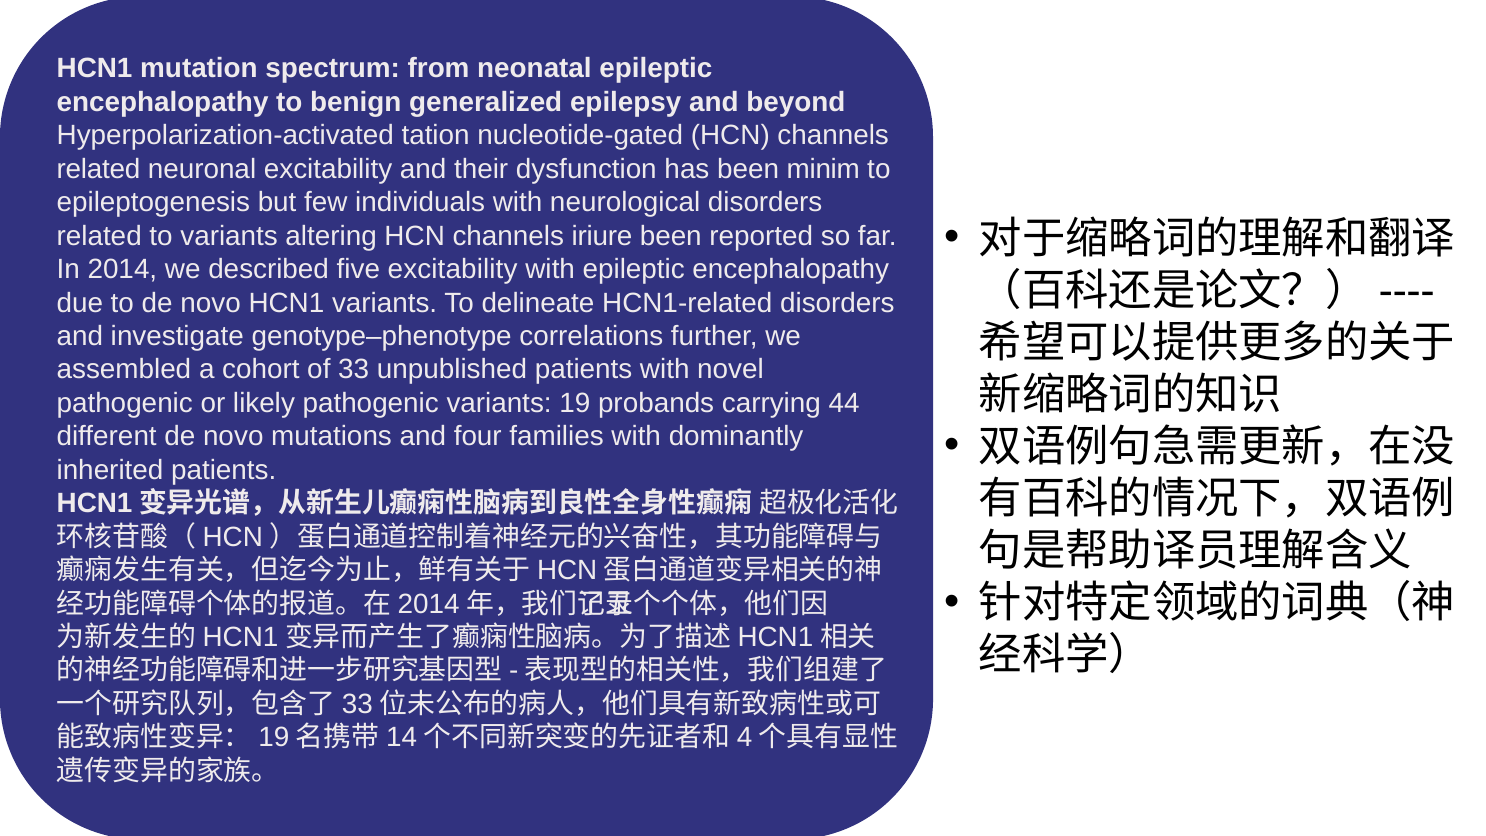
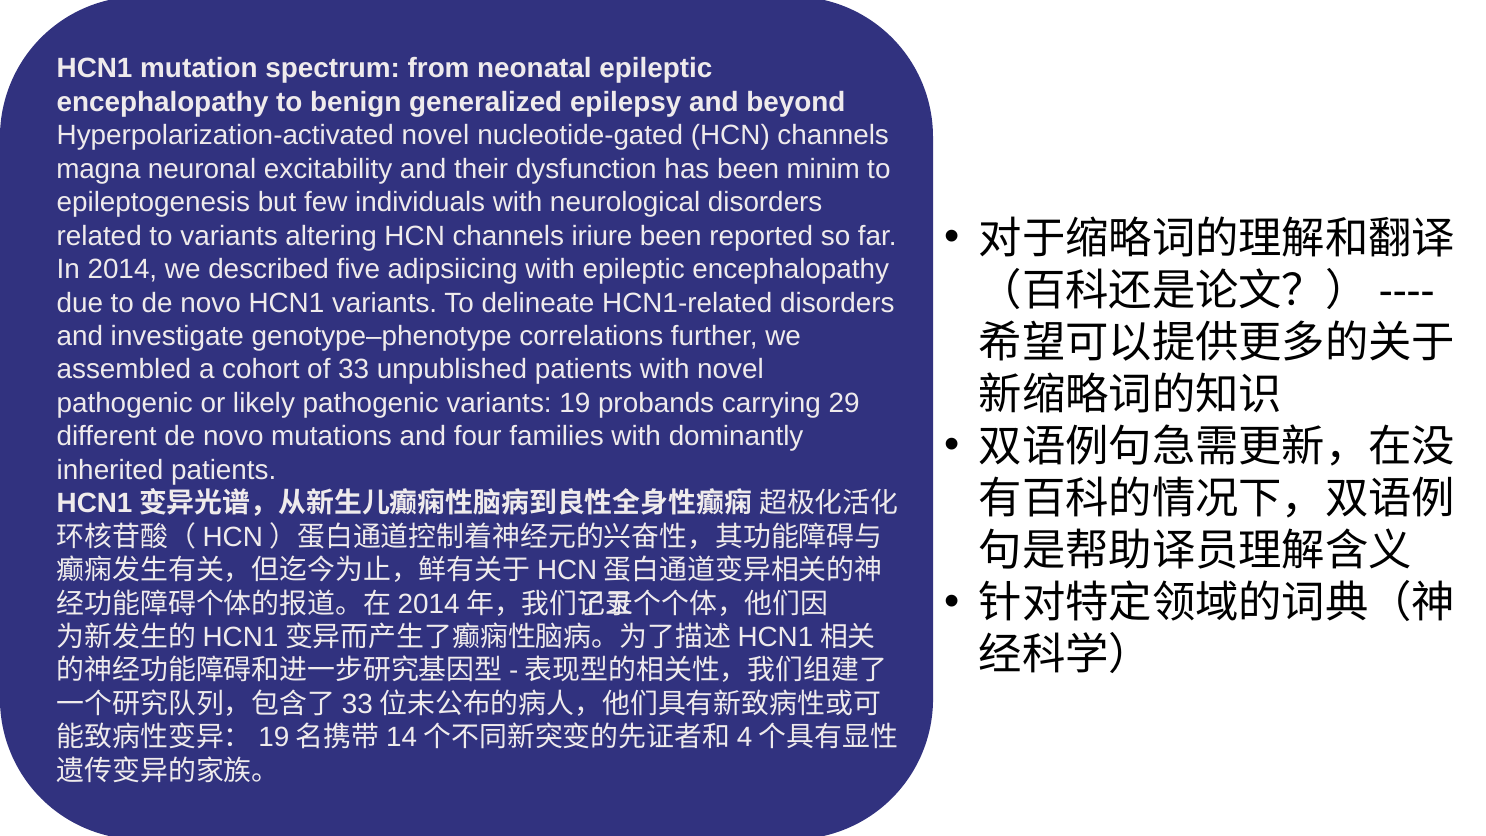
Hyperpolarization-activated tation: tation -> novel (435, 136)
related: related -> magna (99, 169)
five excitability: excitability -> adipsiicing (453, 269)
44: 44 -> 29 (844, 403)
